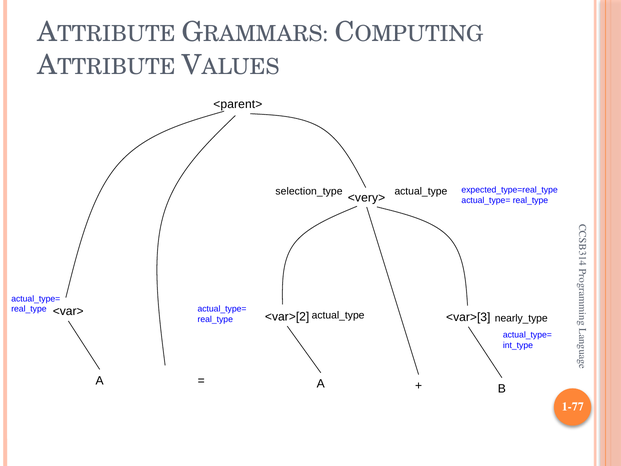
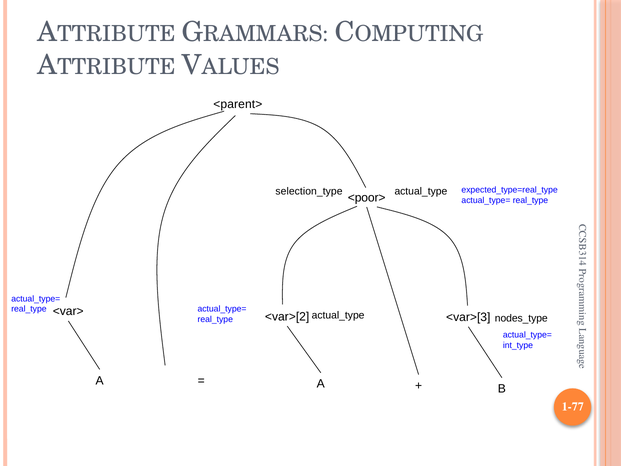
<very>: <very> -> <poor> (367, 197)
nearly_type: nearly_type -> nodes_type (521, 318)
